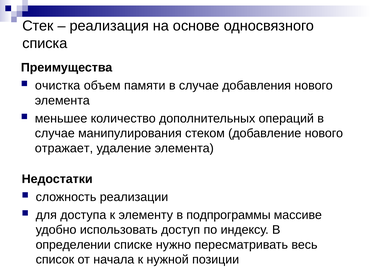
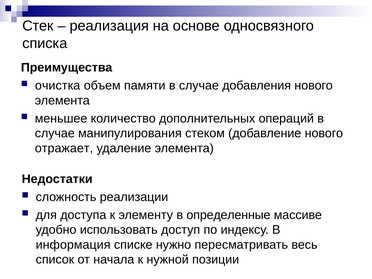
подпрограммы: подпрограммы -> определенные (228, 215)
определении: определении -> информация (73, 245)
